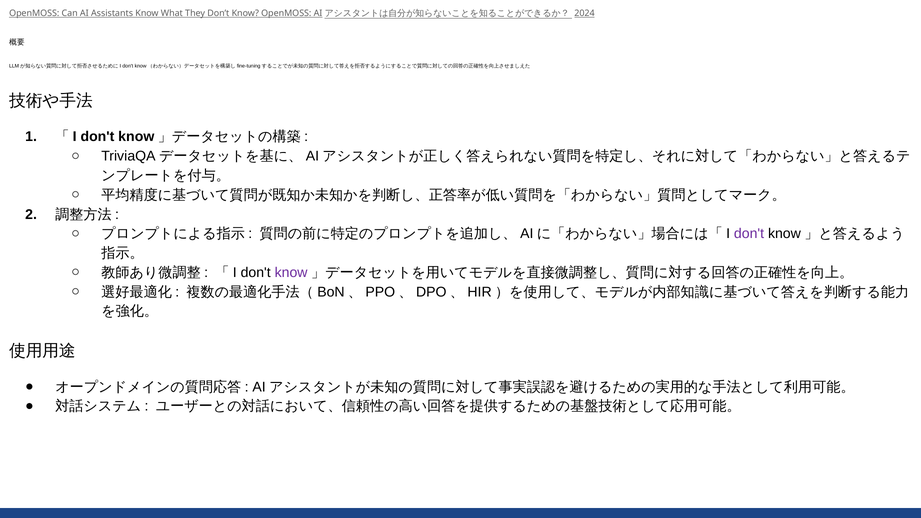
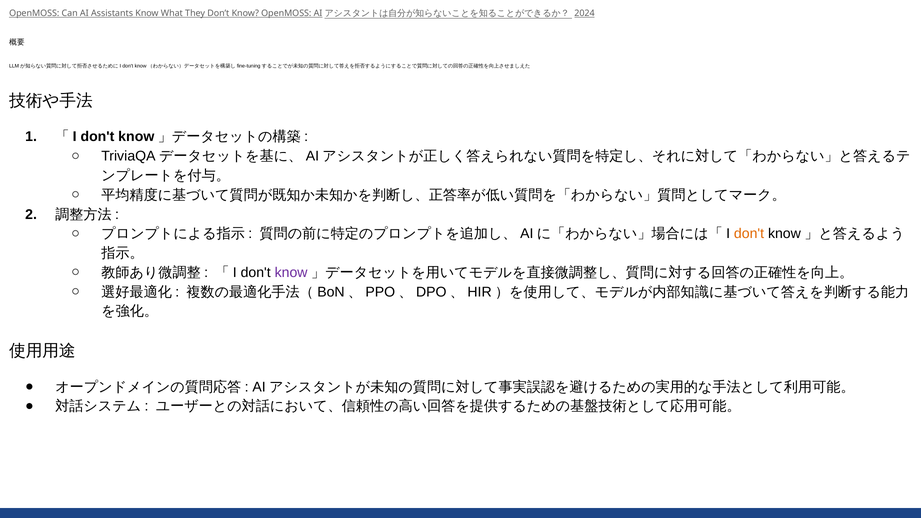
don't colour: purple -> orange (749, 234)
